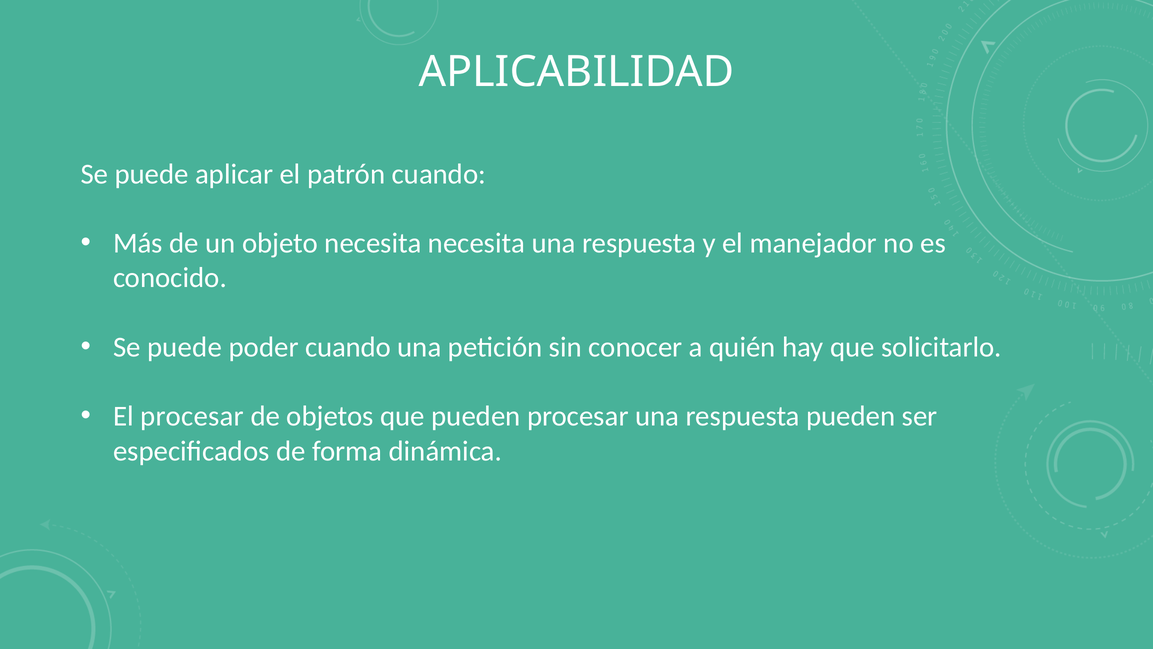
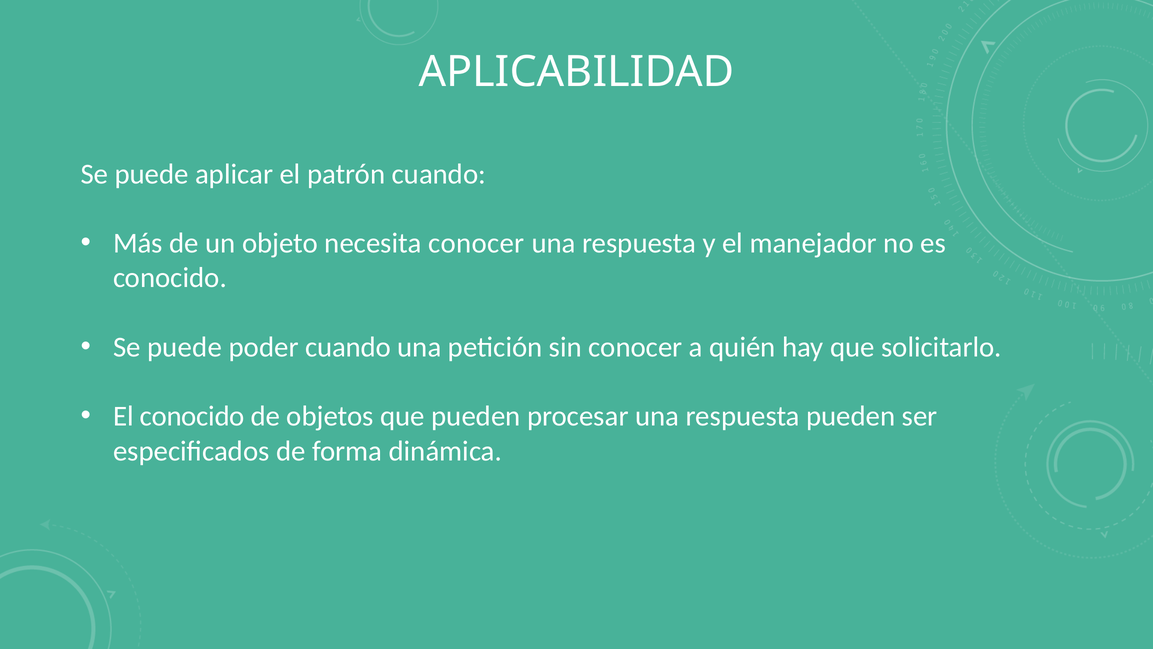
necesita necesita: necesita -> conocer (476, 243)
El procesar: procesar -> conocido (192, 416)
